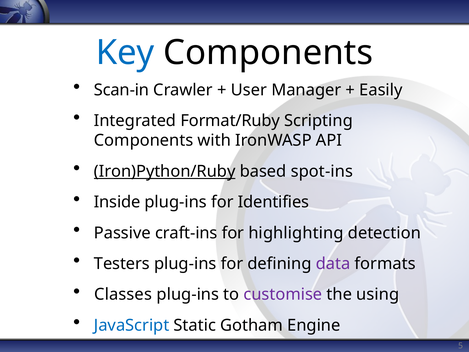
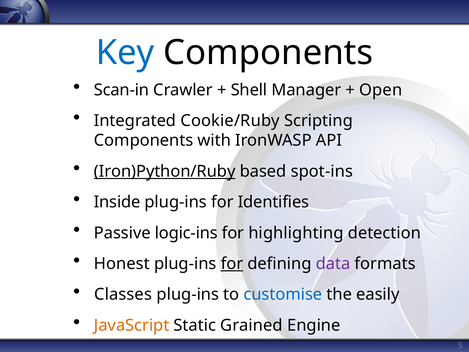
User: User -> Shell (249, 90)
Easily: Easily -> Open (381, 90)
Format/Ruby: Format/Ruby -> Cookie/Ruby (230, 121)
craft-ins: craft-ins -> logic-ins (186, 233)
Testers: Testers -> Honest (122, 264)
for underline: none -> present (232, 264)
customise colour: purple -> blue (283, 294)
using: using -> easily (378, 294)
JavaScript colour: blue -> orange (132, 325)
Gotham: Gotham -> Grained (252, 325)
